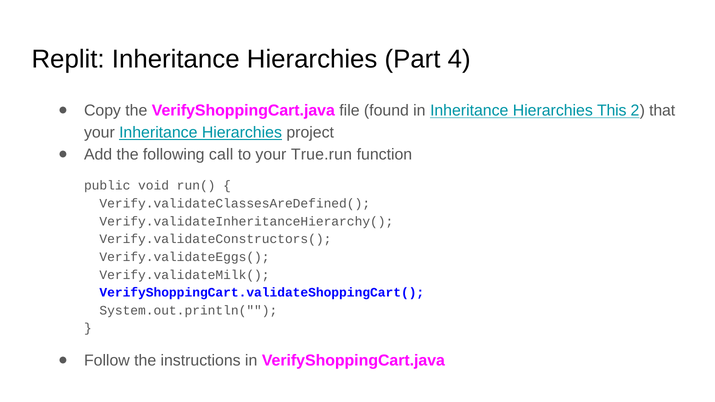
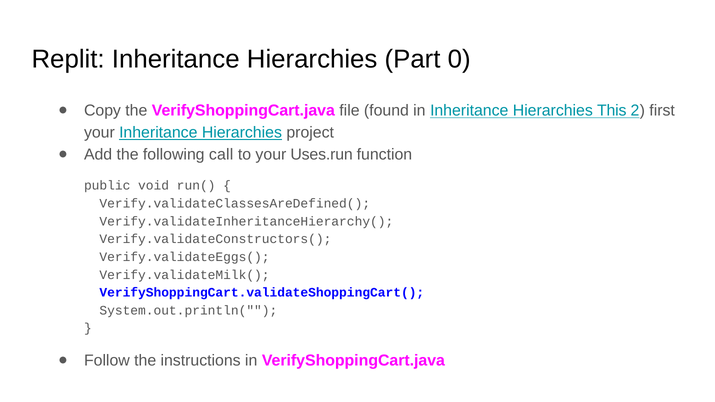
4: 4 -> 0 (459, 59)
that: that -> first (662, 111)
True.run: True.run -> Uses.run (322, 155)
